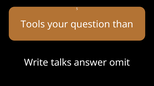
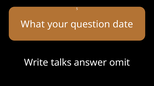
Tools: Tools -> What (33, 25)
than: than -> date (123, 25)
